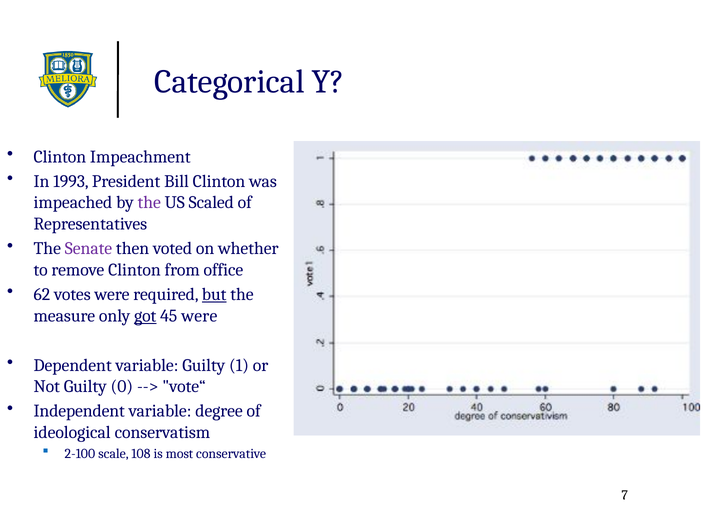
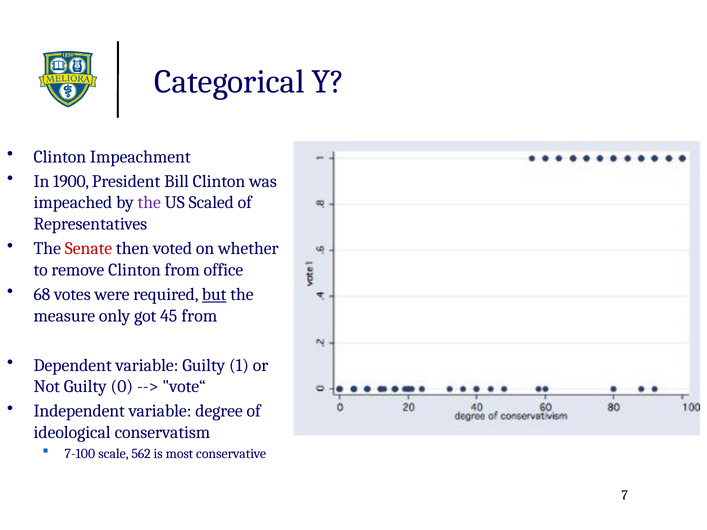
1993: 1993 -> 1900 (71, 182)
Senate colour: purple -> red (88, 249)
62: 62 -> 68 (42, 295)
got underline: present -> none (145, 316)
45 were: were -> from (199, 316)
2-100: 2-100 -> 7-100 (80, 454)
108: 108 -> 562 (141, 454)
